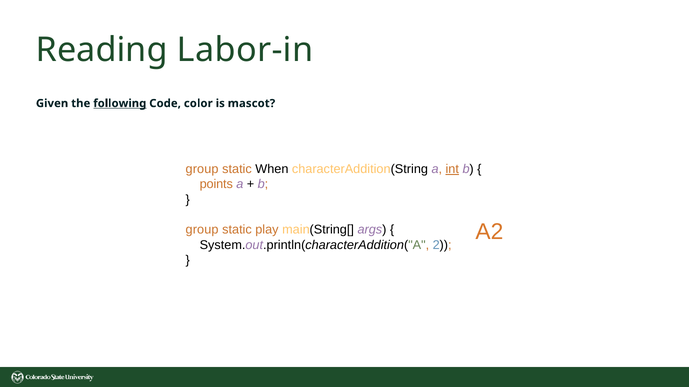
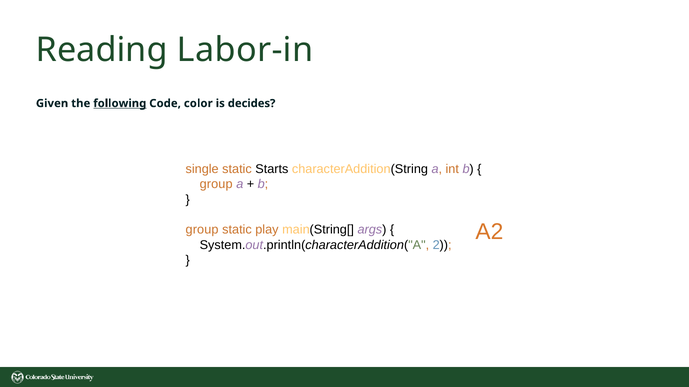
mascot: mascot -> decides (252, 104)
group: group -> single (202, 169)
When: When -> Starts (272, 169)
int underline: present -> none (452, 169)
points: points -> group (216, 184)
